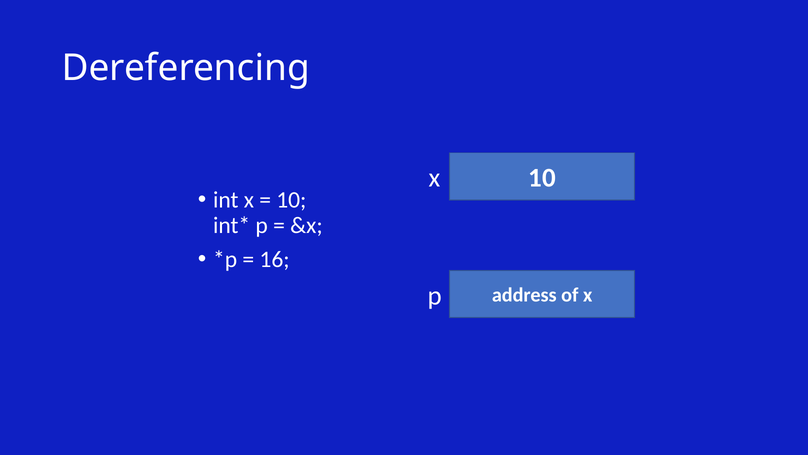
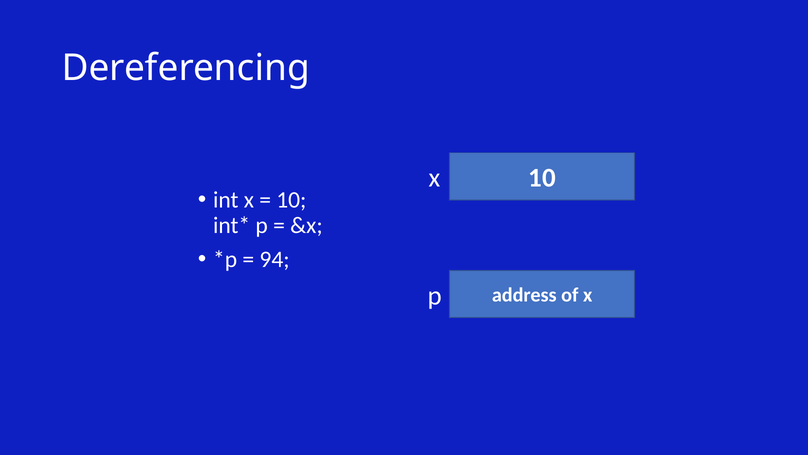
16: 16 -> 94 (275, 259)
